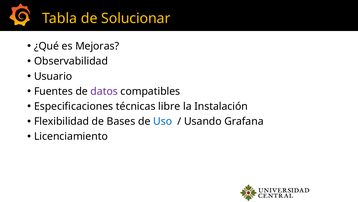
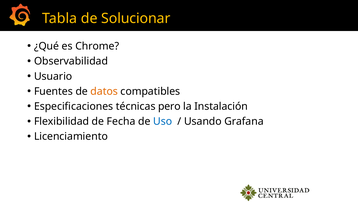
Mejoras: Mejoras -> Chrome (97, 46)
datos colour: purple -> orange (104, 91)
libre: libre -> pero (169, 106)
Bases: Bases -> Fecha (121, 121)
